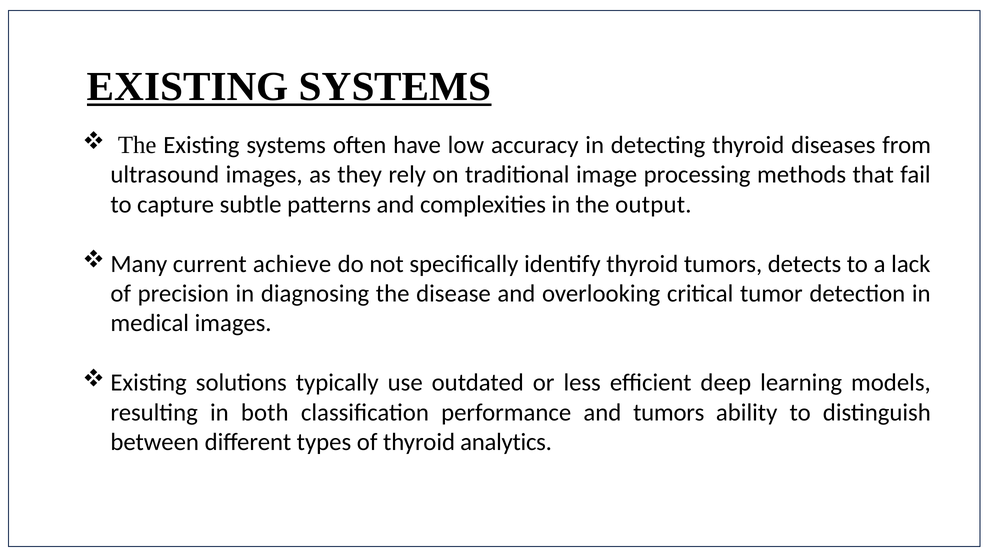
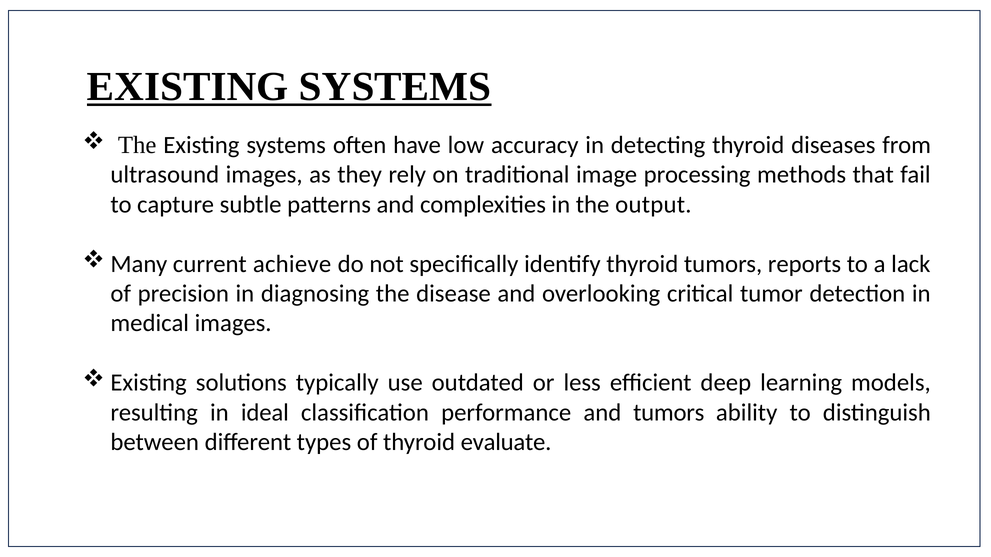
detects: detects -> reports (805, 264)
both: both -> ideal (265, 413)
analytics: analytics -> evaluate (506, 442)
